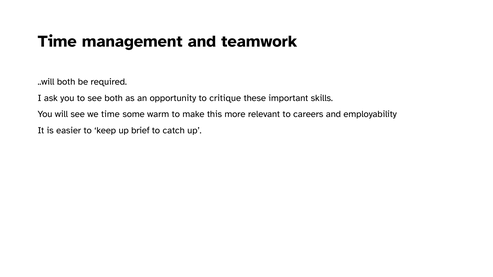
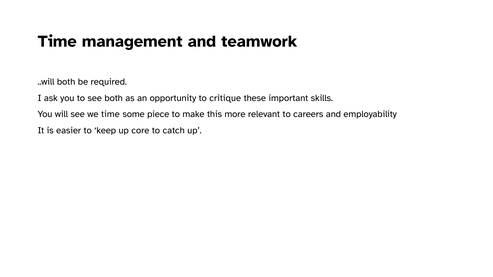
warm: warm -> piece (158, 114)
brief: brief -> core (140, 131)
